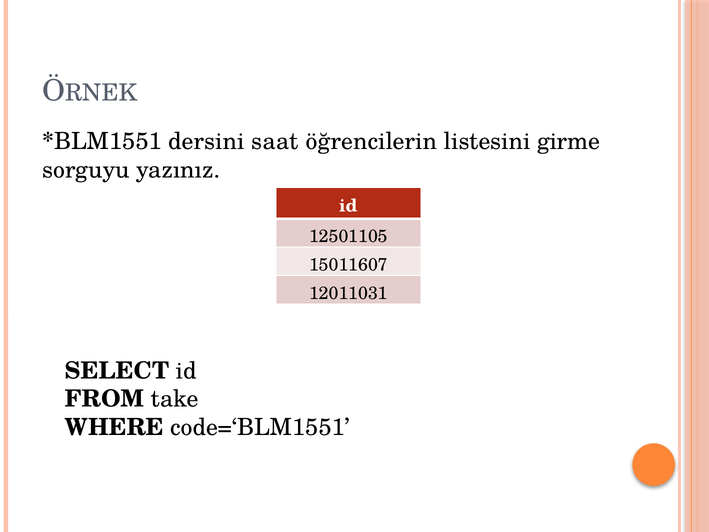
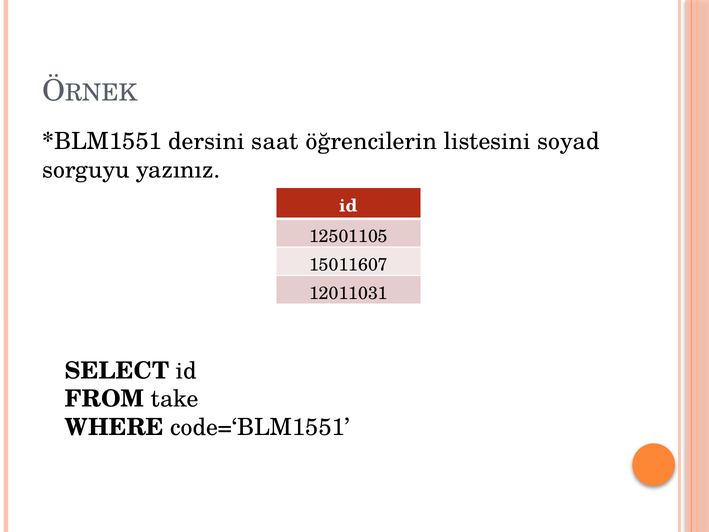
girme: girme -> soyad (568, 141)
